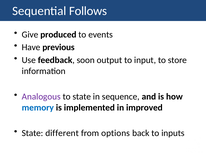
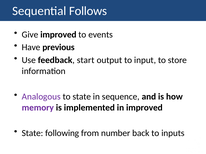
Give produced: produced -> improved (58, 35)
soon: soon -> start (86, 60)
memory colour: blue -> purple (38, 108)
different: different -> following (62, 134)
options: options -> number (116, 134)
